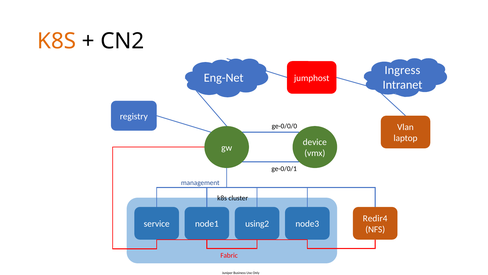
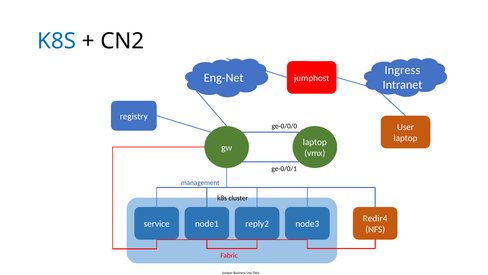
K8S colour: orange -> blue (57, 41)
Vlan: Vlan -> User (406, 127)
device: device -> laptop (315, 142)
using2: using2 -> reply2 (257, 224)
